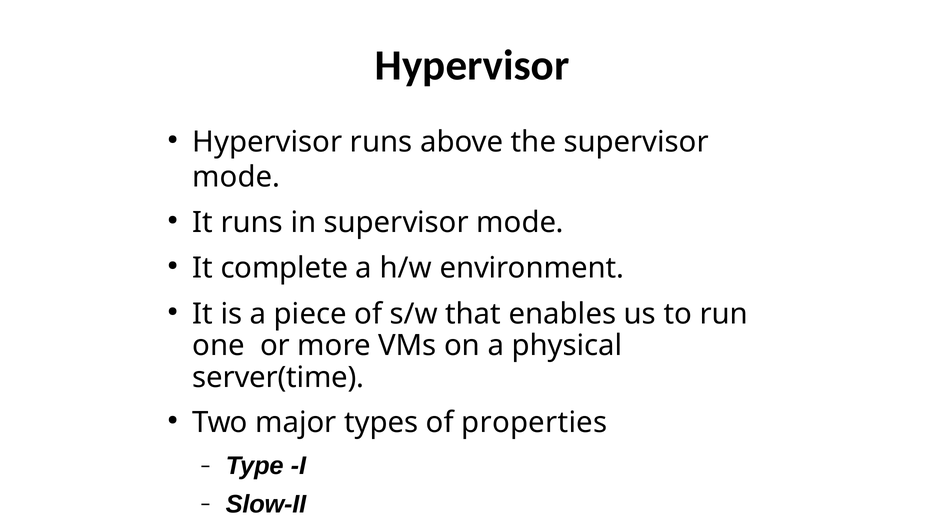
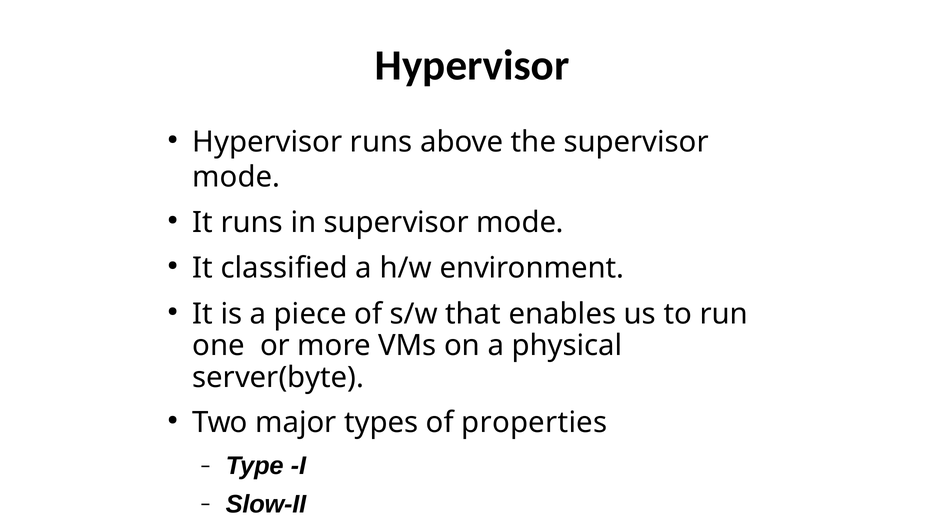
complete: complete -> classified (284, 268)
server(time: server(time -> server(byte (278, 377)
